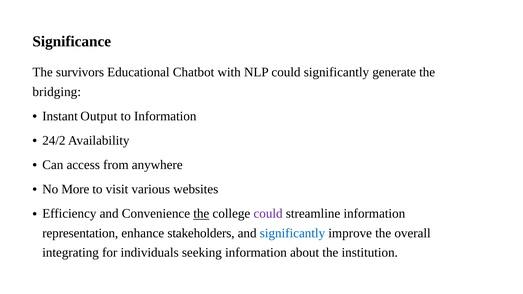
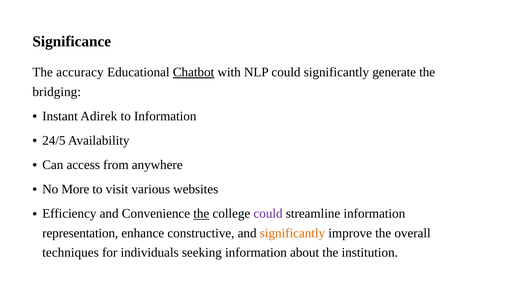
survivors: survivors -> accuracy (80, 72)
Chatbot underline: none -> present (194, 72)
Output: Output -> Adirek (99, 116)
24/2: 24/2 -> 24/5 (54, 141)
stakeholders: stakeholders -> constructive (201, 233)
significantly colour: blue -> orange (292, 233)
integrating: integrating -> techniques (71, 253)
